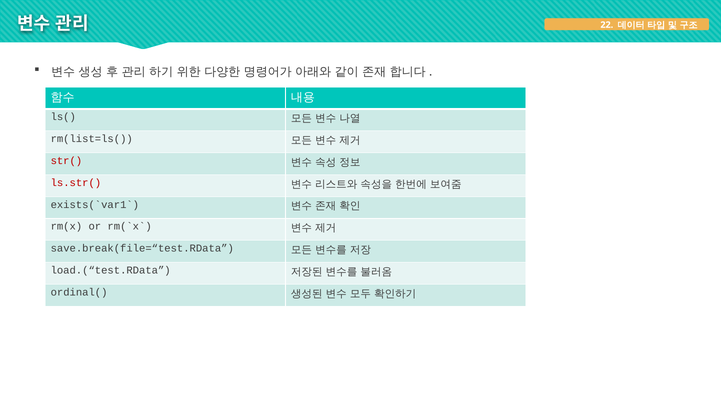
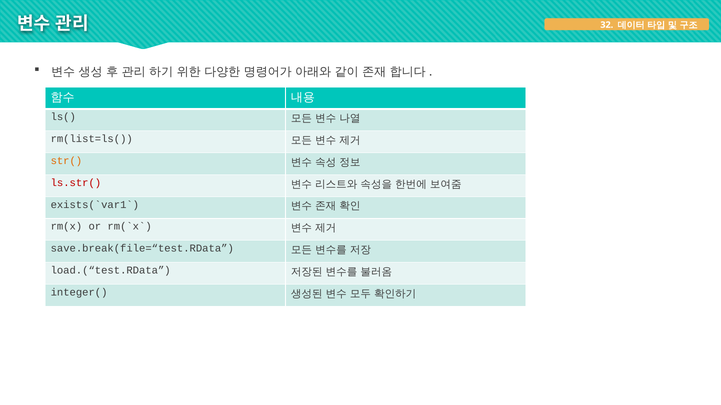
22: 22 -> 32 (607, 25)
str( colour: red -> orange (66, 161)
ordinal(: ordinal( -> integer( (79, 293)
